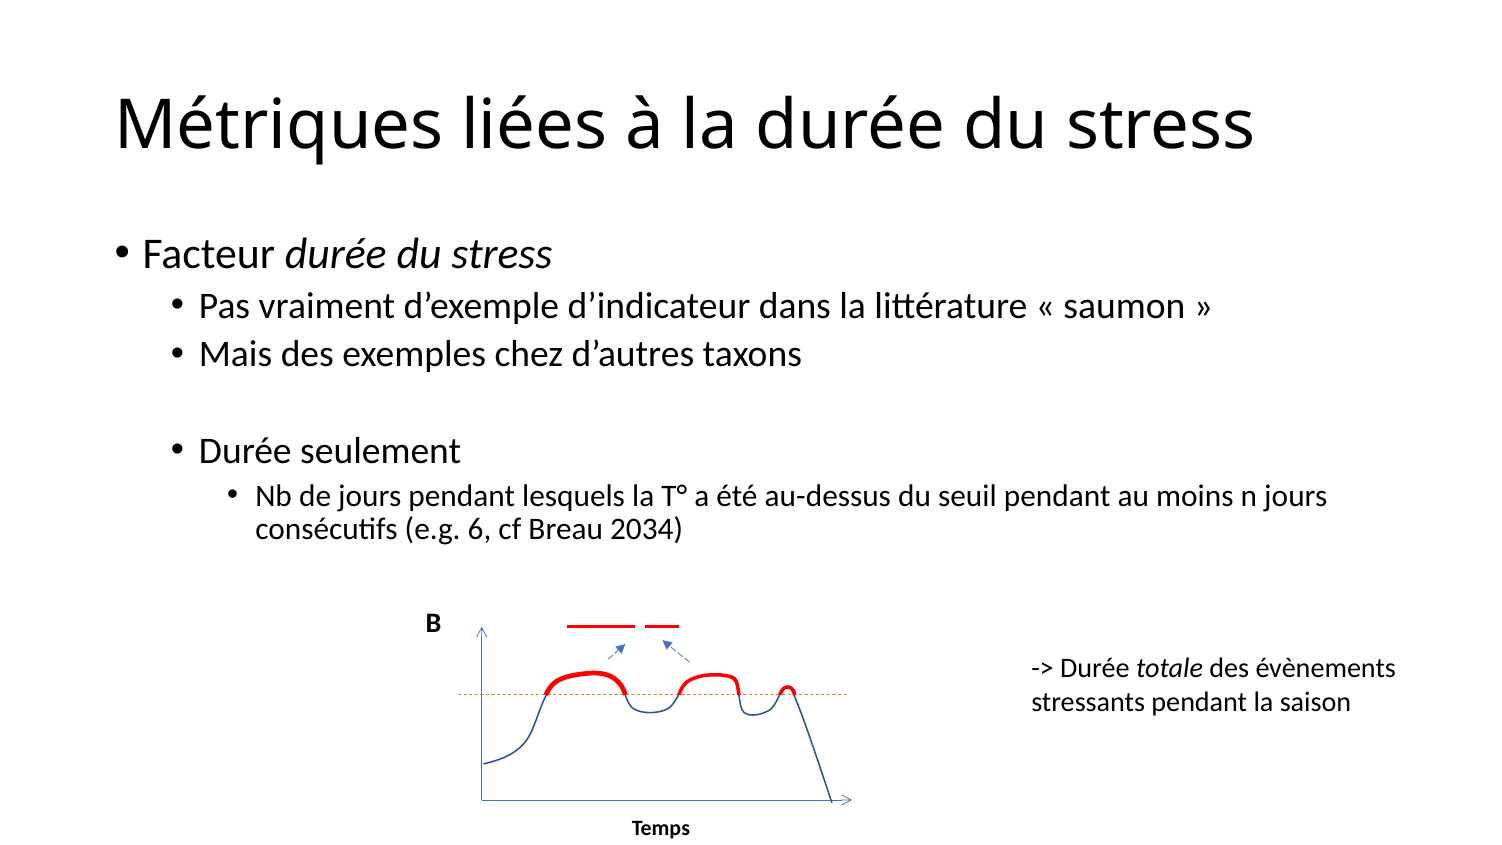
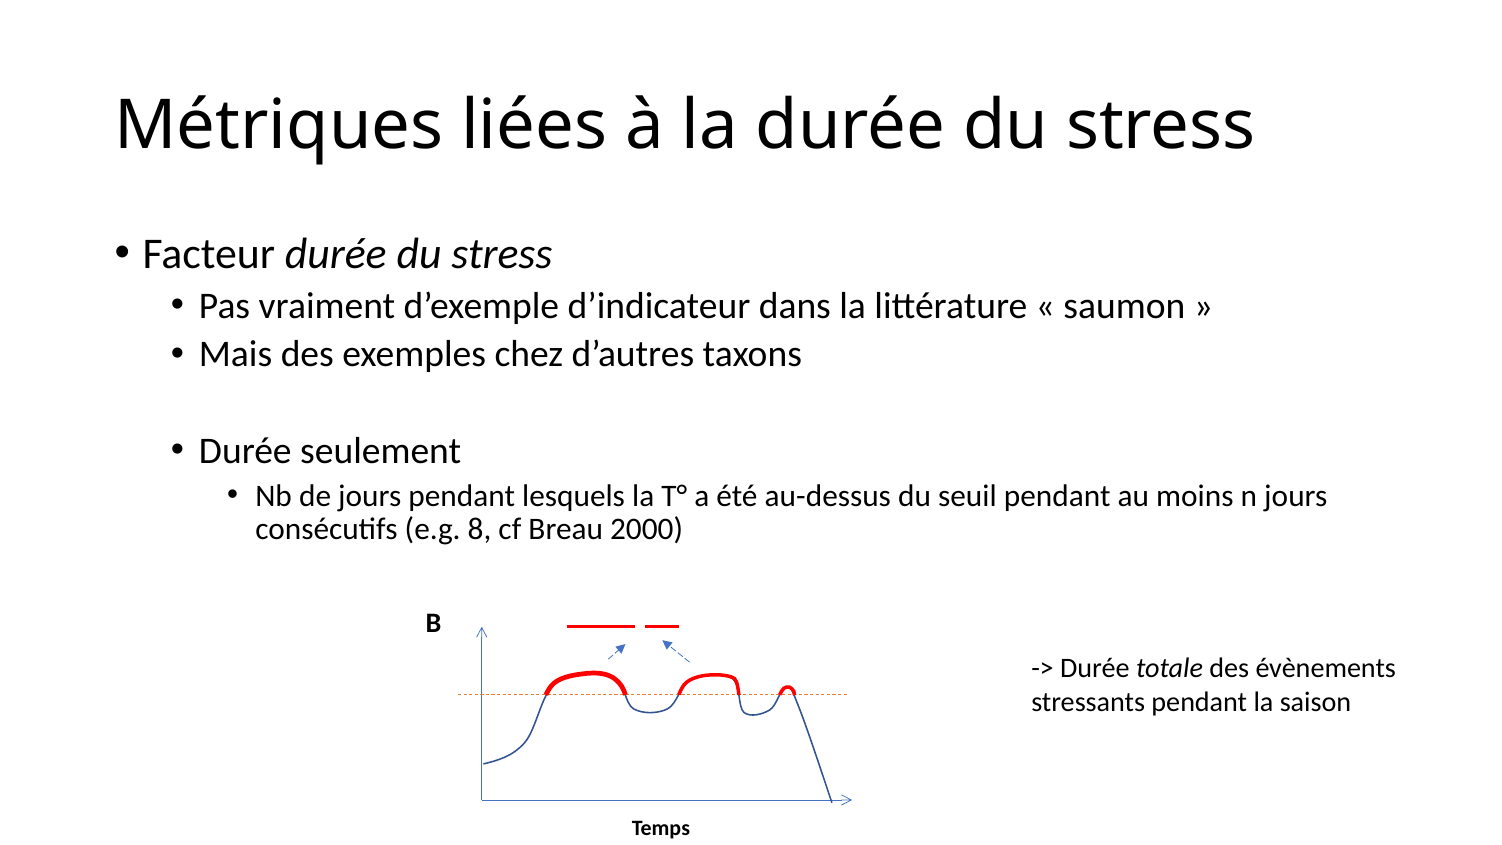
6: 6 -> 8 (480, 530)
2034: 2034 -> 2000 (647, 530)
